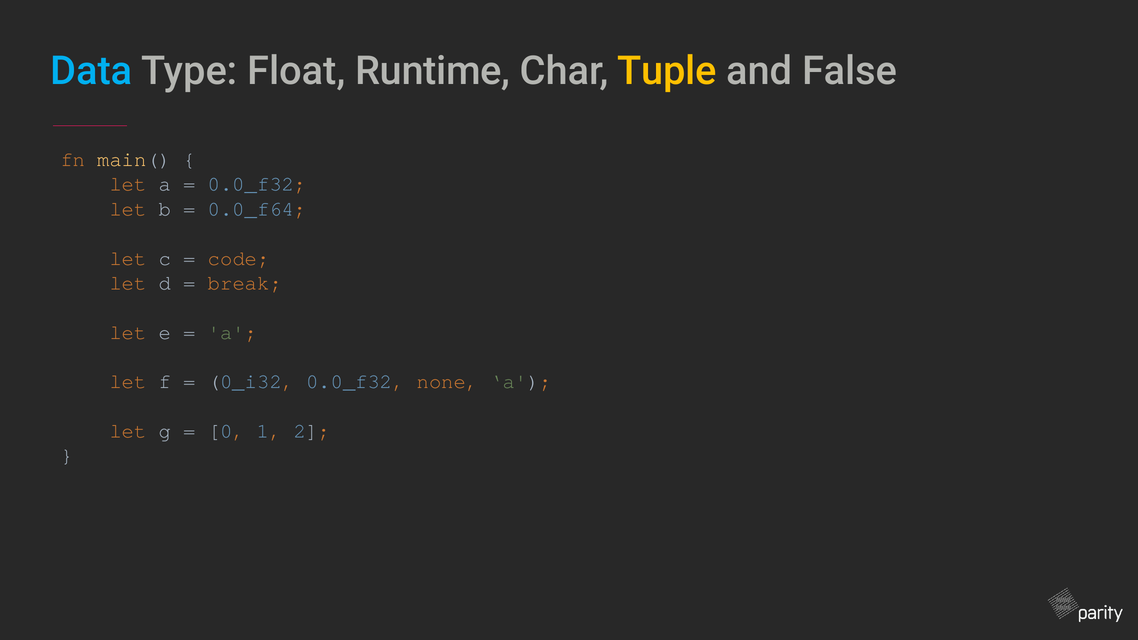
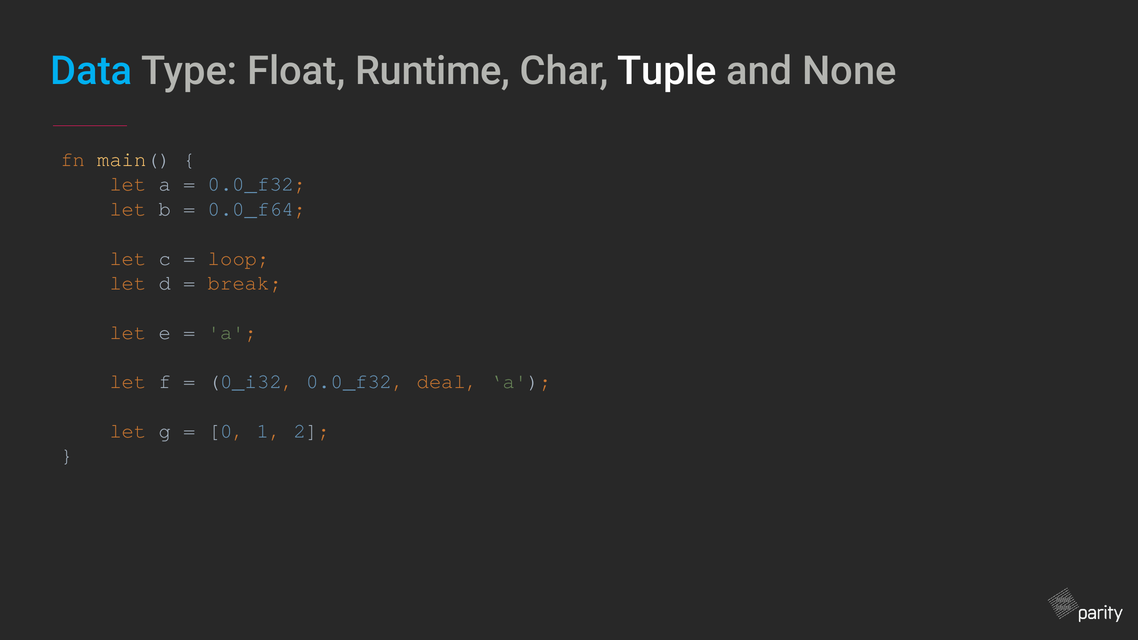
Tuple colour: yellow -> white (667, 71)
False: False -> None (849, 71)
code: code -> loop (239, 258)
none: none -> deal (447, 382)
